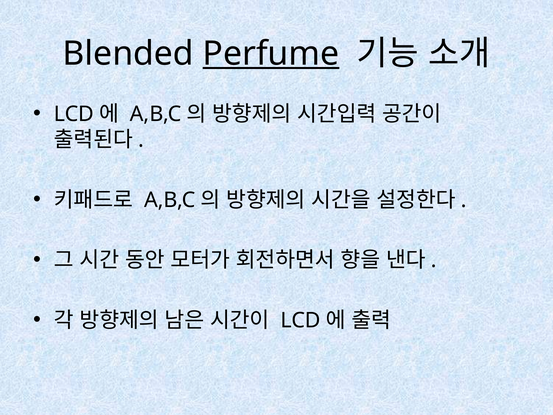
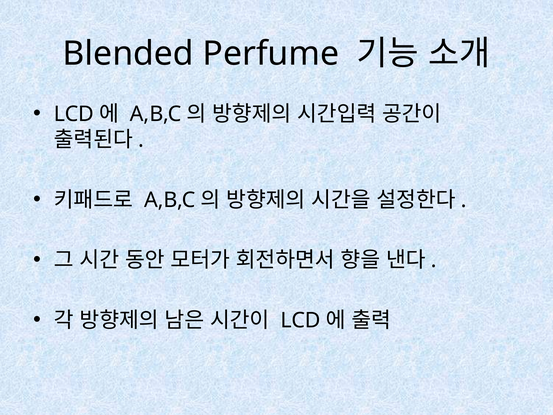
Perfume underline: present -> none (271, 54)
